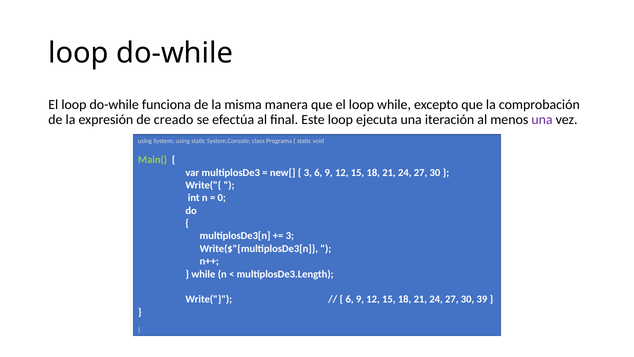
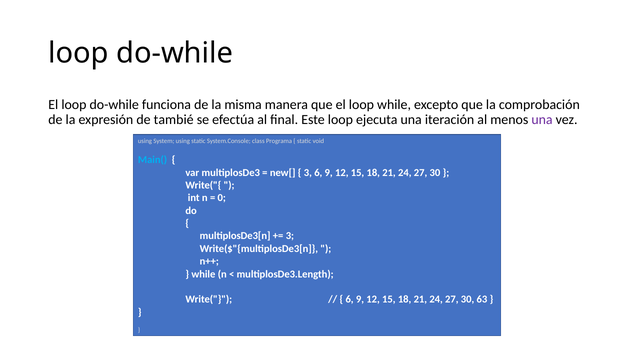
creado: creado -> tambié (174, 120)
Main( colour: light green -> light blue (153, 160)
39: 39 -> 63 (482, 299)
